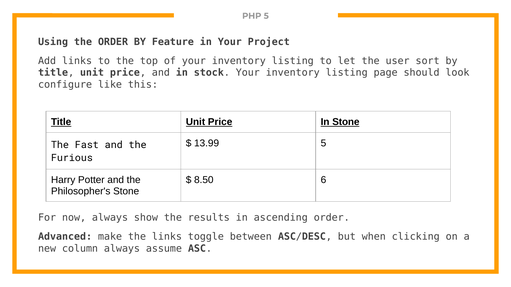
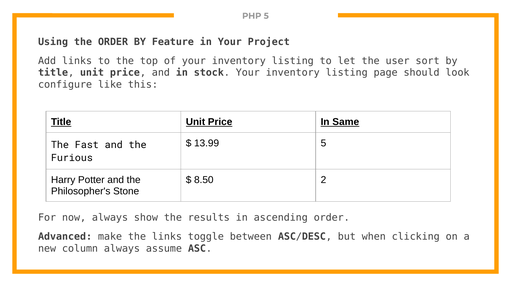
In Stone: Stone -> Same (346, 122)
6: 6 -> 2 (323, 180)
